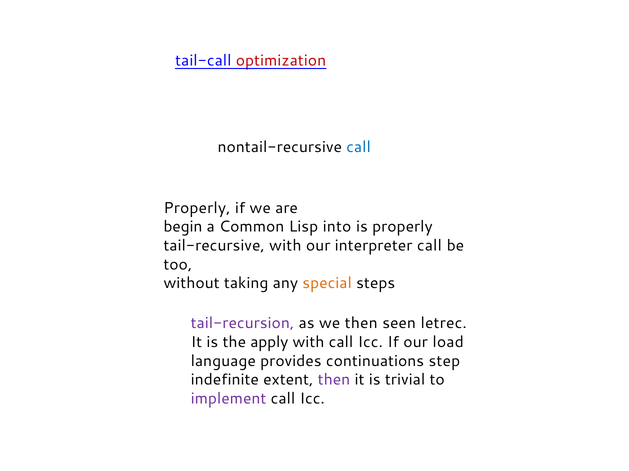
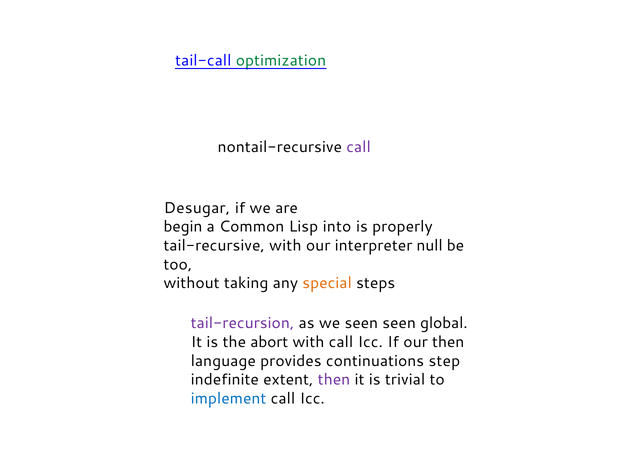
optimization colour: red -> green (281, 61)
call colour: blue -> purple (359, 147)
Properly: Properly -> Desugar (197, 208)
interpreter call: call -> null (430, 246)
we then: then -> seen (361, 324)
letrec: letrec -> global (444, 324)
apply: apply -> abort (269, 343)
our load: load -> then (448, 343)
implement colour: purple -> blue (229, 399)
